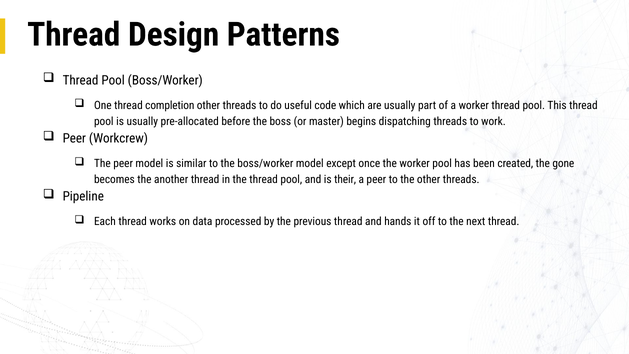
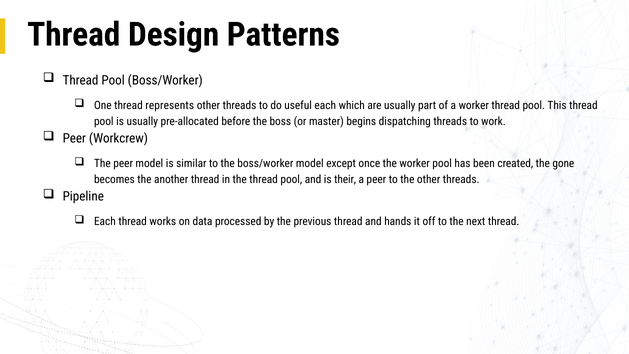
completion: completion -> represents (170, 106)
useful code: code -> each (325, 106)
